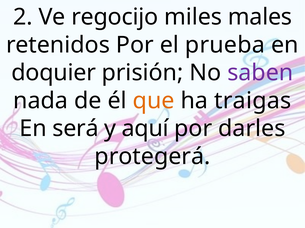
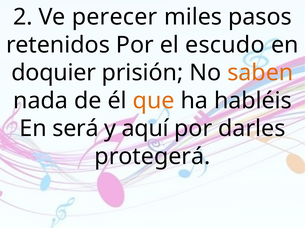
regocijo: regocijo -> perecer (115, 17)
males: males -> pasos (260, 17)
prueba: prueba -> escudo (225, 45)
saben colour: purple -> orange (260, 73)
traigas: traigas -> habléis (253, 101)
